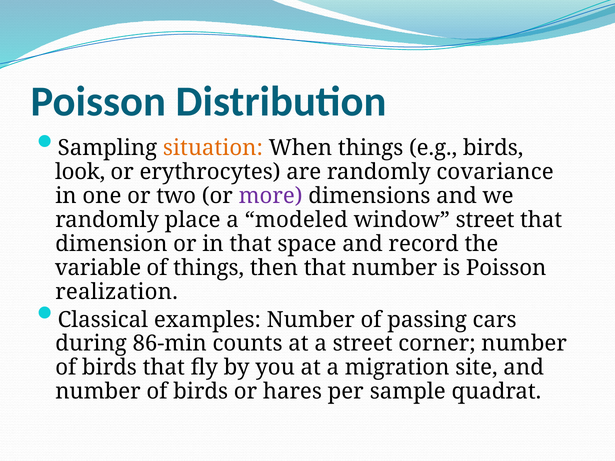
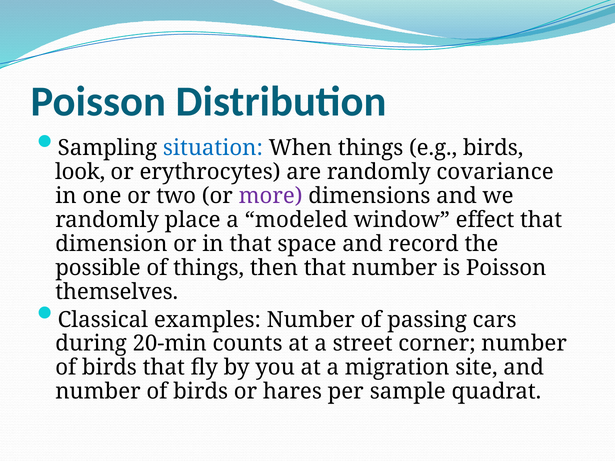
situation colour: orange -> blue (213, 148)
window street: street -> effect (485, 220)
variable: variable -> possible (98, 268)
realization: realization -> themselves (117, 292)
86-min: 86-min -> 20-min (170, 344)
